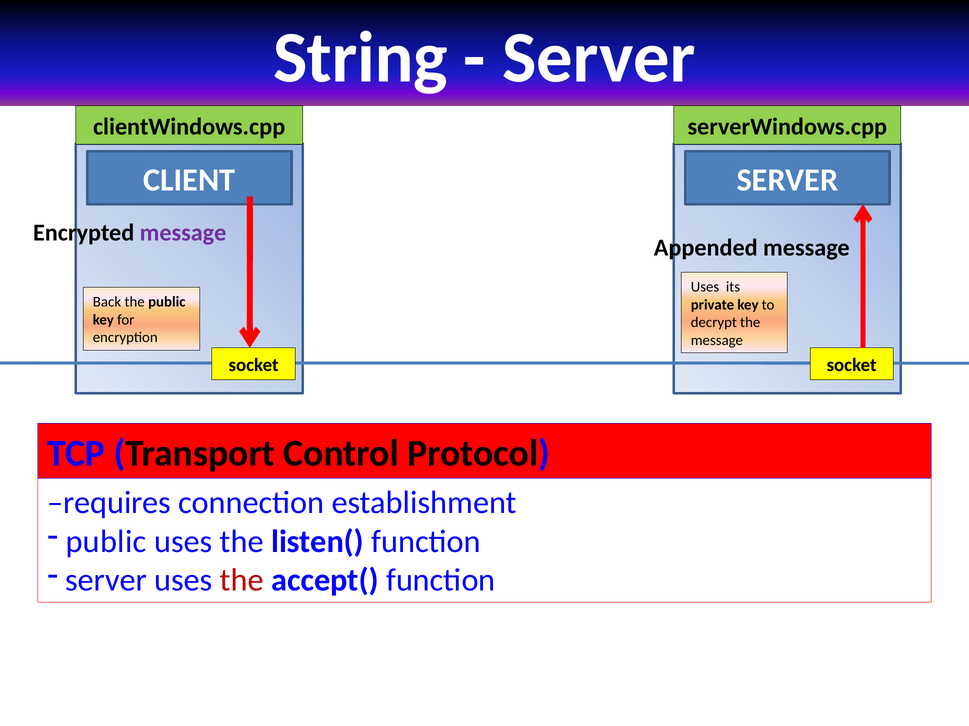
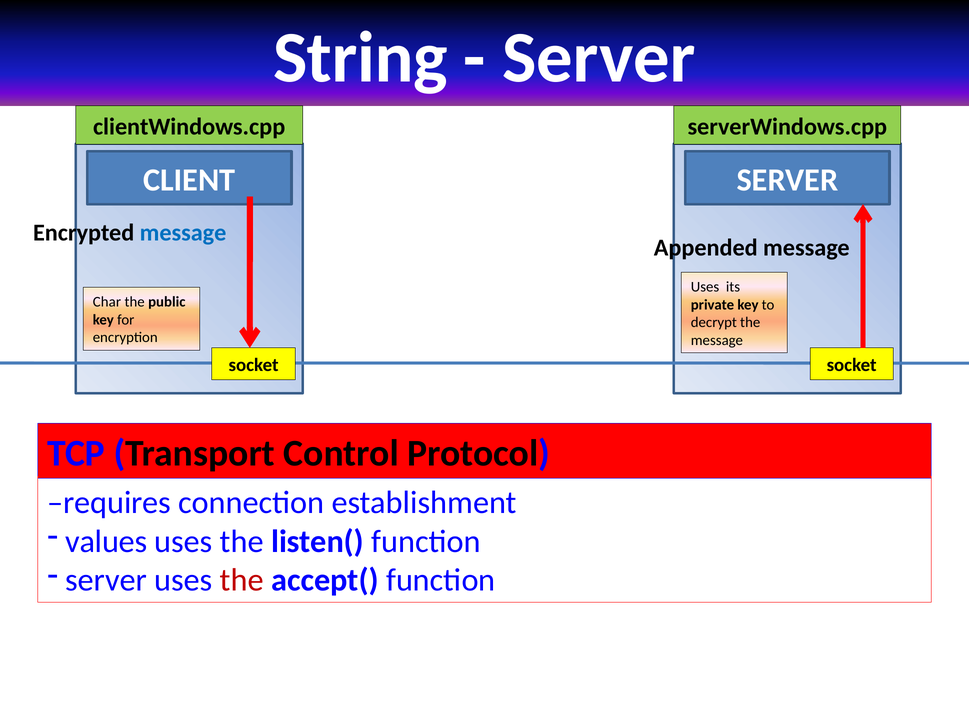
message colour: purple -> blue (183, 233)
Back: Back -> Char (107, 302)
public: public -> values (106, 542)
